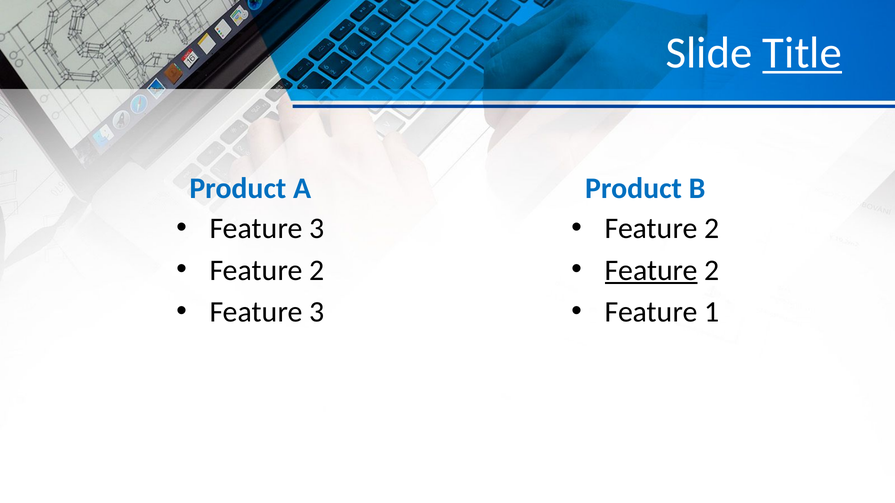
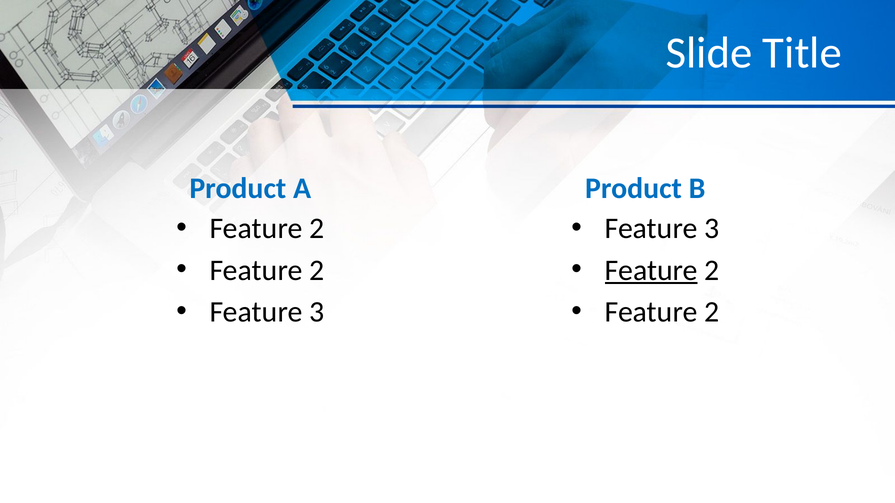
Title underline: present -> none (802, 53)
3: 3 -> 2 (317, 229)
2: 2 -> 3 (712, 229)
1: 1 -> 2 (712, 312)
